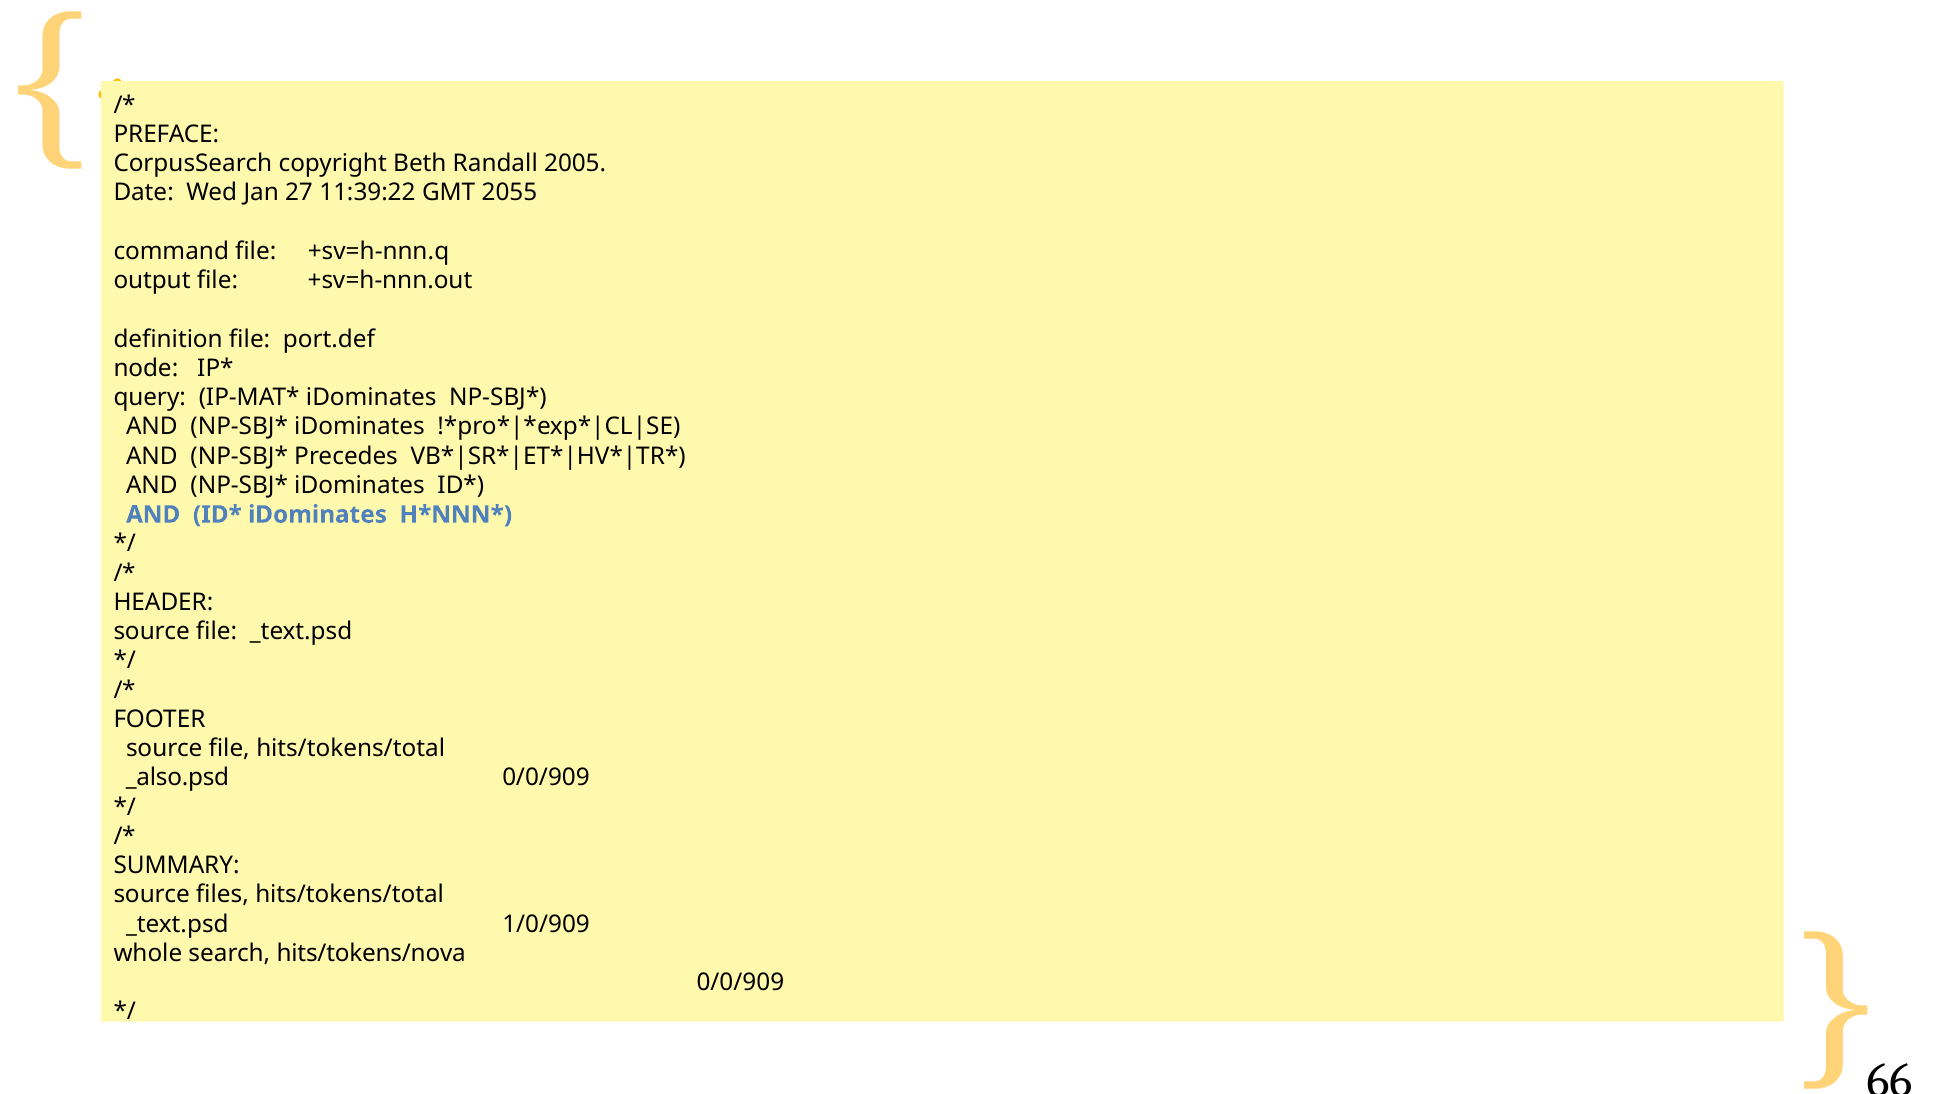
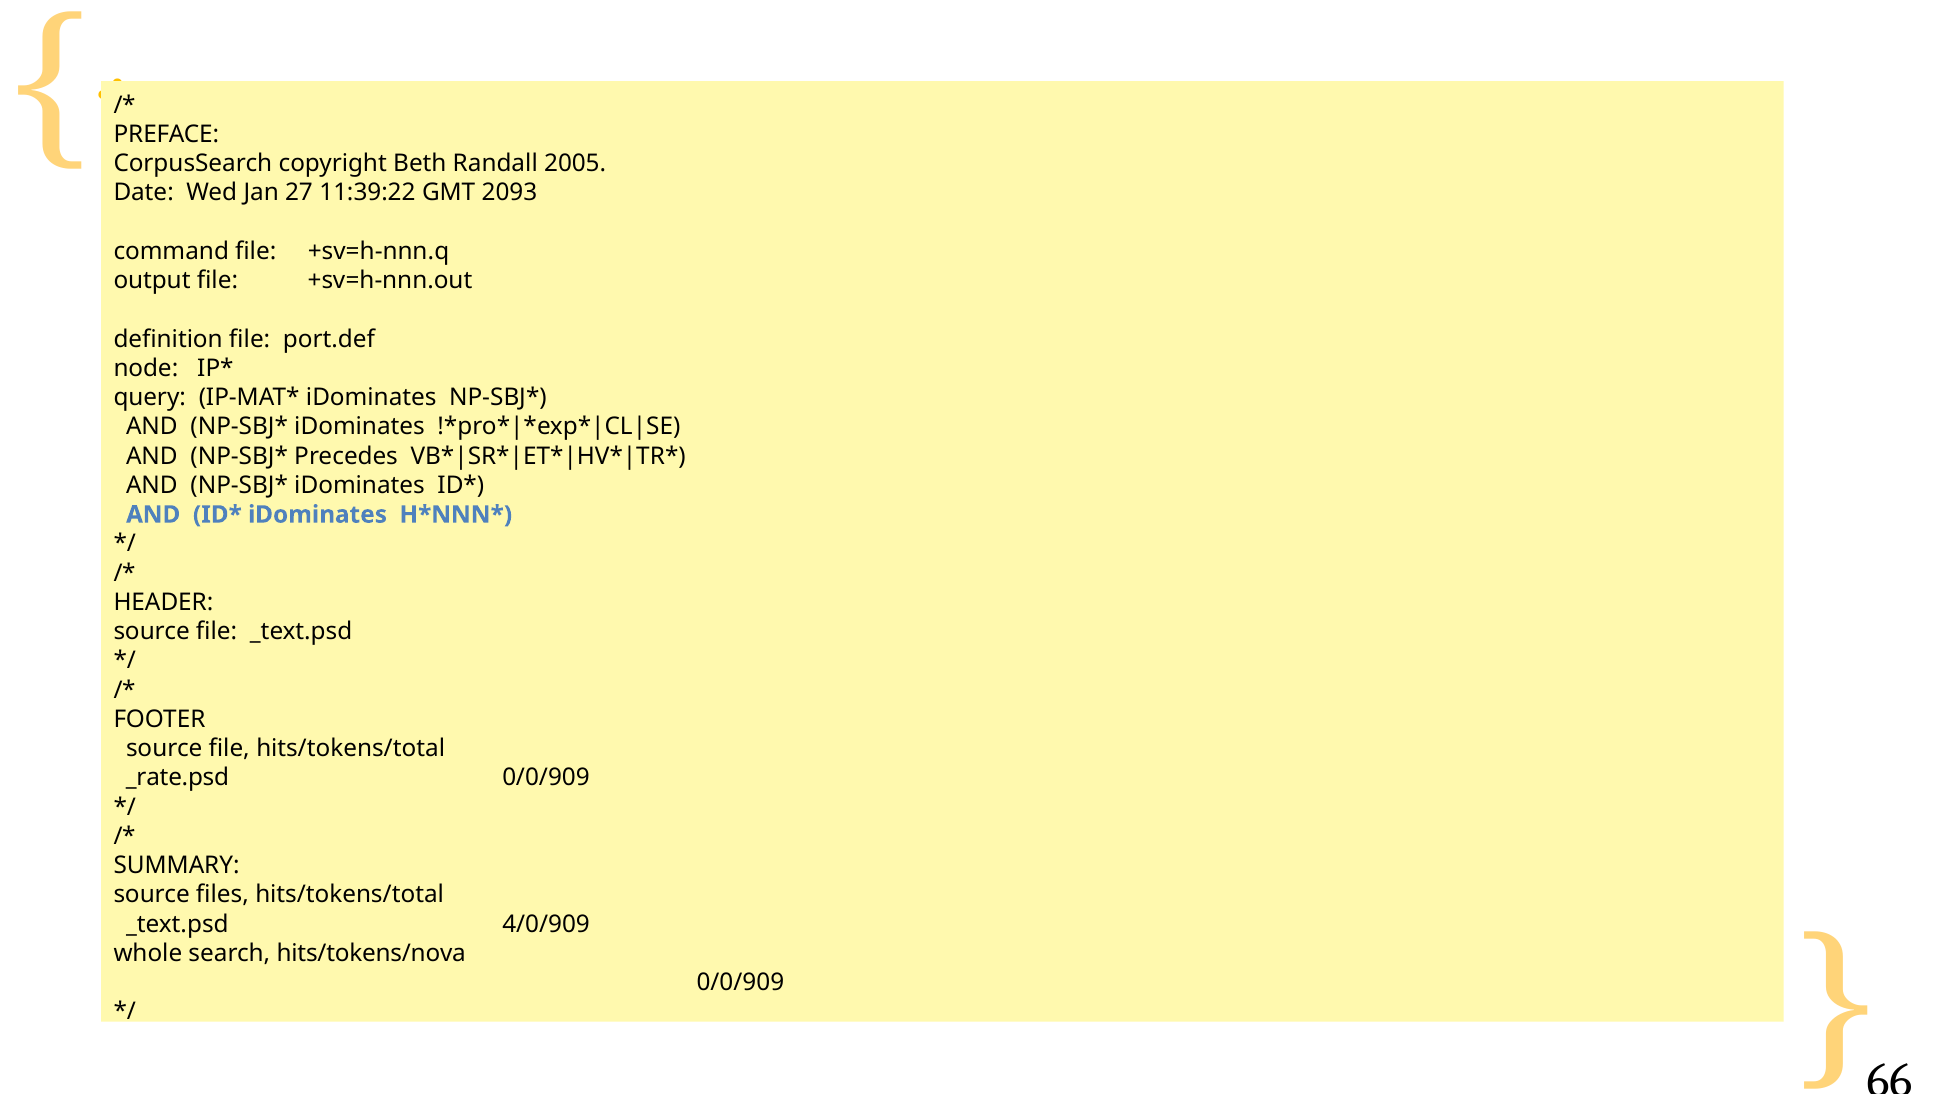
2055: 2055 -> 2093 (509, 193)
_also.psd: _also.psd -> _rate.psd (178, 778)
1/0/909: 1/0/909 -> 4/0/909 (546, 924)
